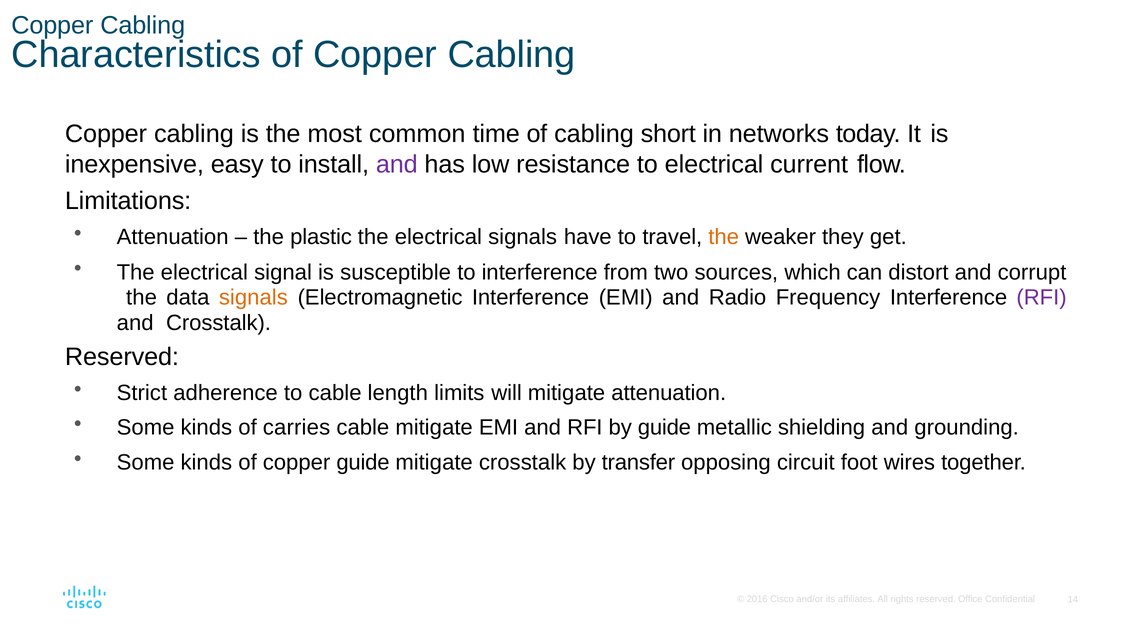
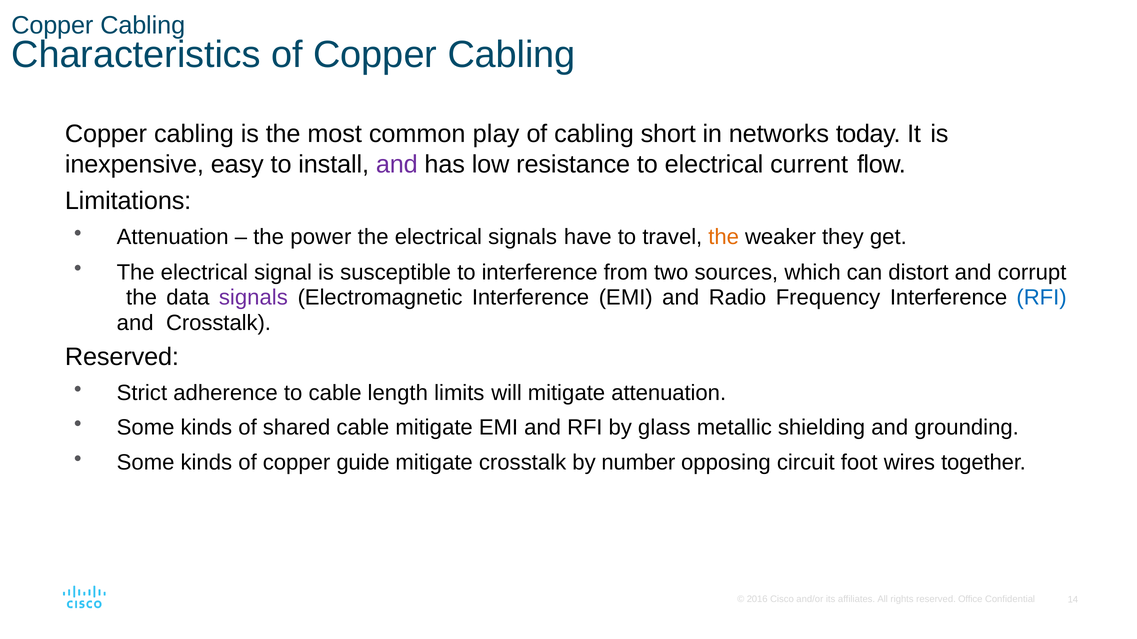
time: time -> play (496, 134)
plastic: plastic -> power (321, 237)
signals colour: orange -> purple (253, 298)
RFI colour: purple -> blue (1042, 298)
carries: carries -> shared (297, 428)
by guide: guide -> glass (664, 428)
transfer: transfer -> number (638, 463)
